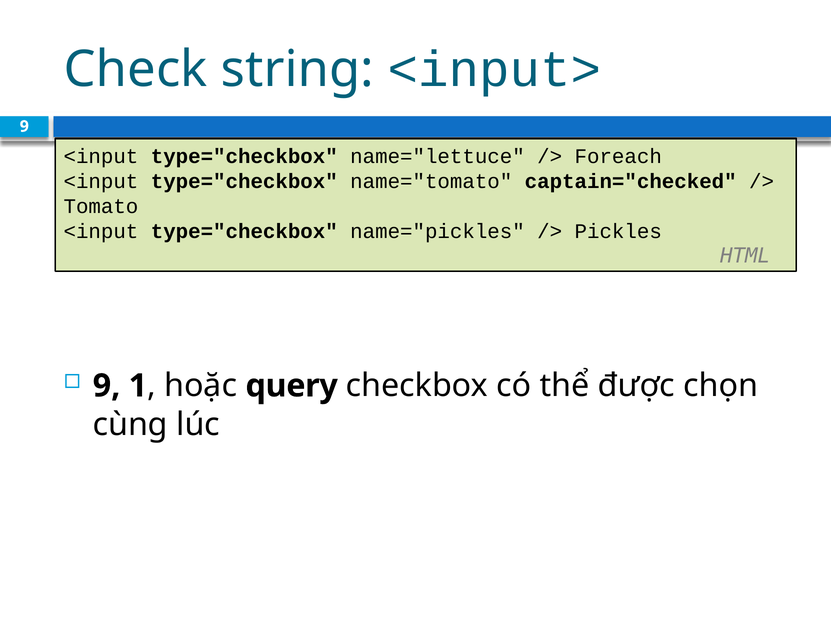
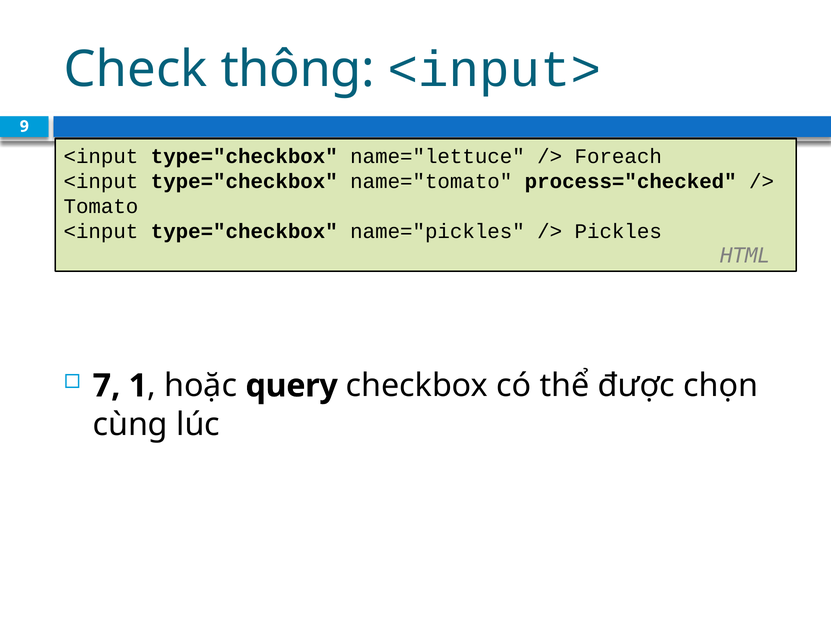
string: string -> thông (298, 69)
captain="checked: captain="checked -> process="checked (631, 181)
9: 9 -> 7 (107, 386)
